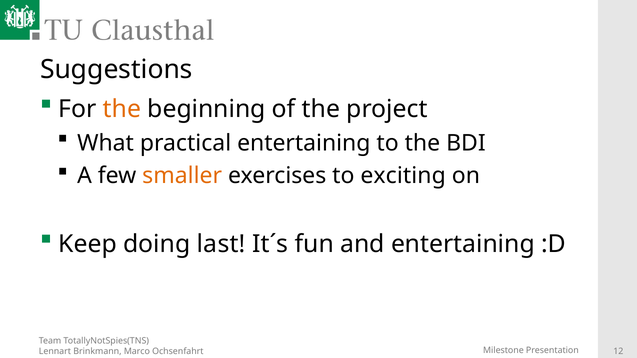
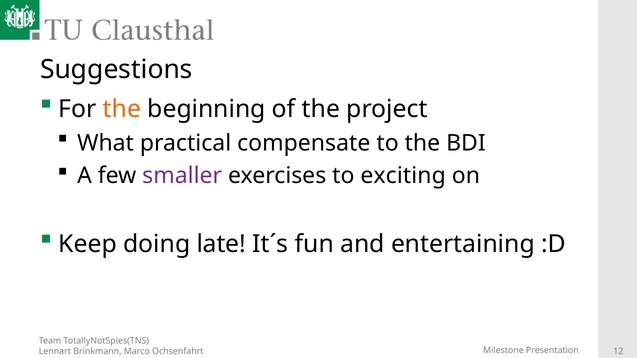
practical entertaining: entertaining -> compensate (304, 143)
smaller colour: orange -> purple (182, 176)
last: last -> late (221, 244)
